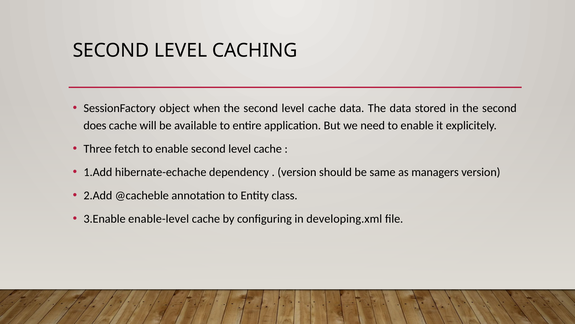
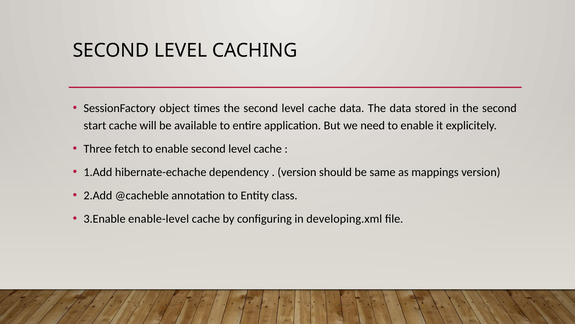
when: when -> times (207, 108)
does: does -> start (95, 125)
managers: managers -> mappings (435, 172)
